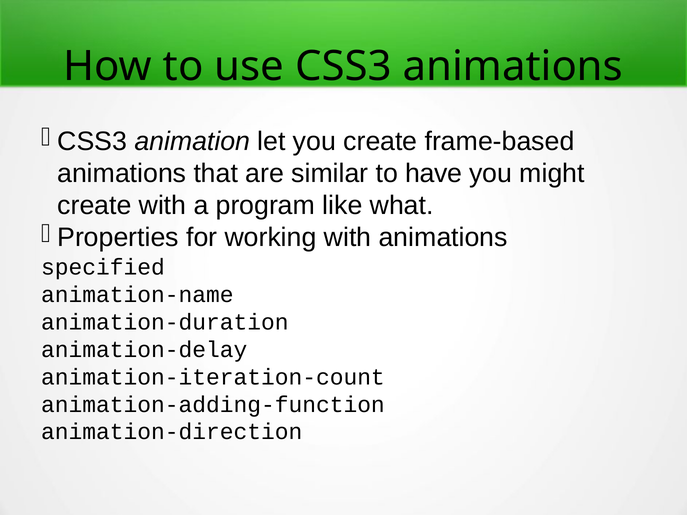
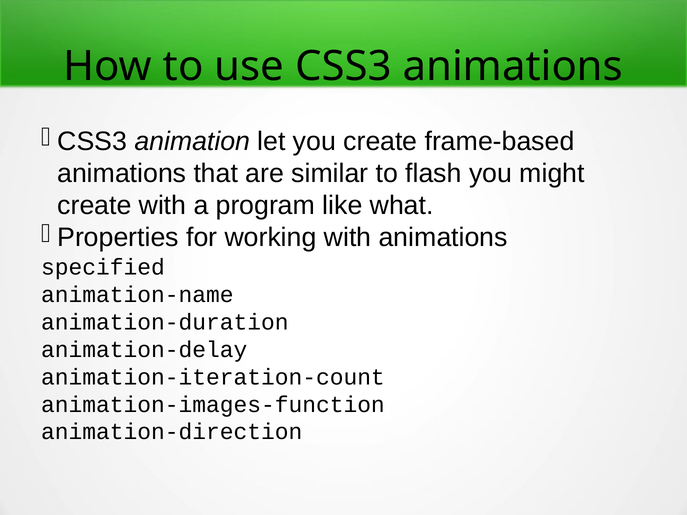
have: have -> flash (433, 174)
animation-adding-function: animation-adding-function -> animation-images-function (213, 405)
